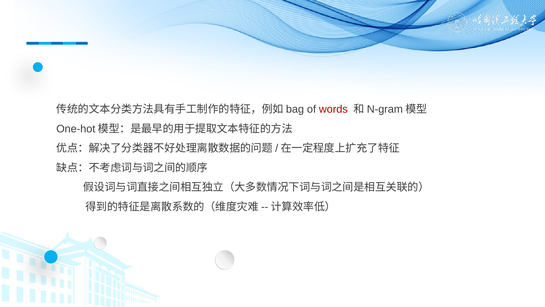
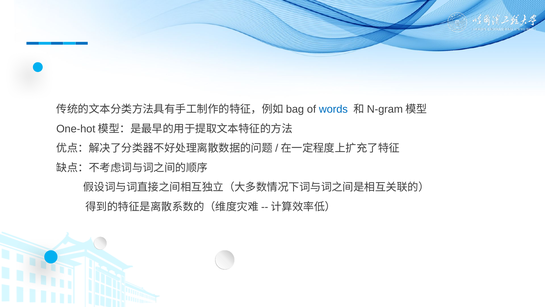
words colour: red -> blue (333, 109)
